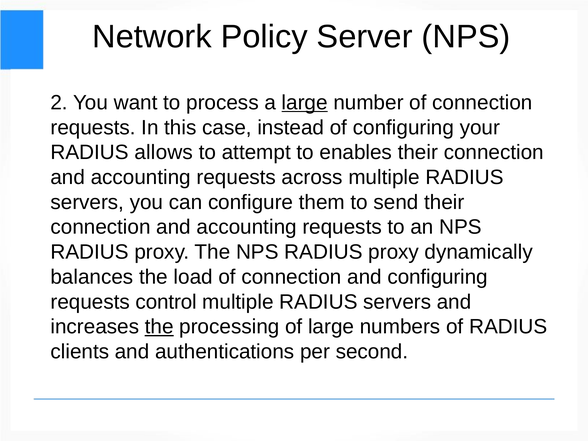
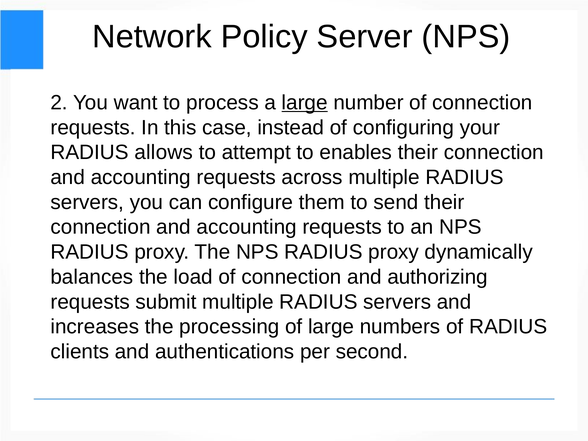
and configuring: configuring -> authorizing (438, 277)
control: control -> submit (166, 302)
the underline: present -> none (159, 327)
